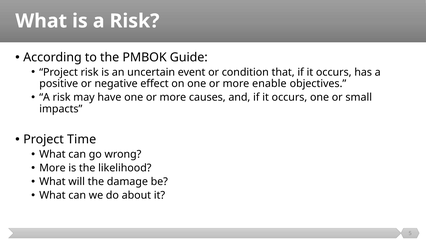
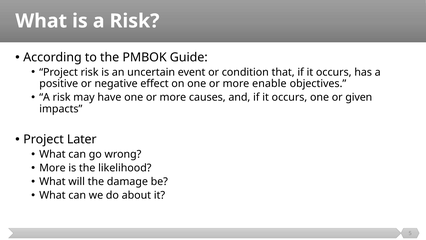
small: small -> given (359, 97)
Time: Time -> Later (82, 139)
